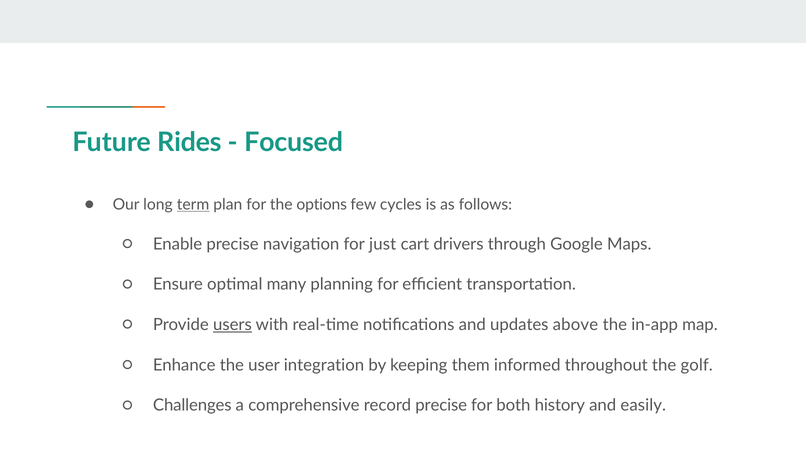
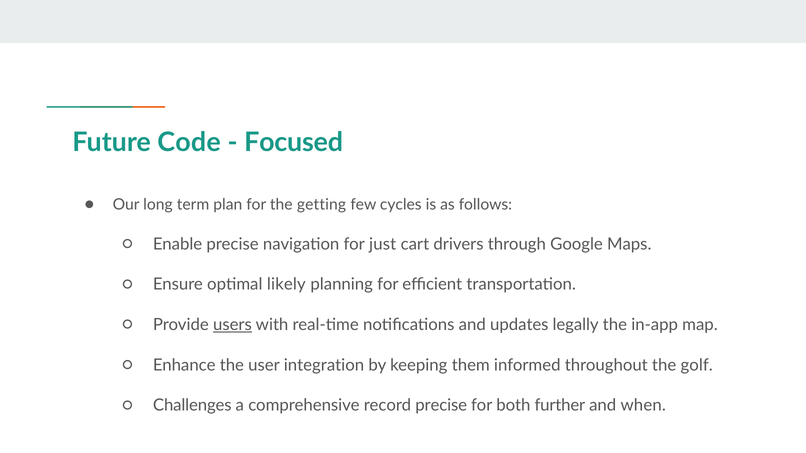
Rides: Rides -> Code (189, 142)
term underline: present -> none (193, 205)
options: options -> getting (322, 205)
many: many -> likely (286, 285)
above: above -> legally (576, 325)
history: history -> further (560, 406)
easily: easily -> when (643, 406)
